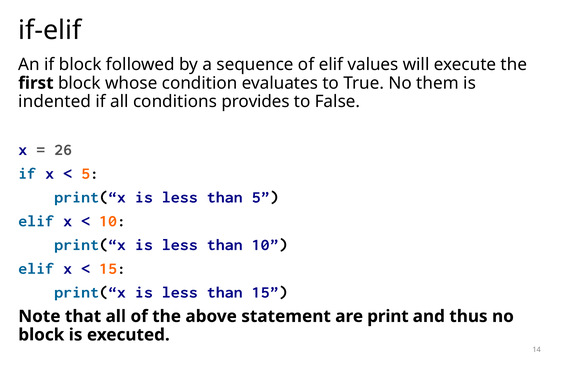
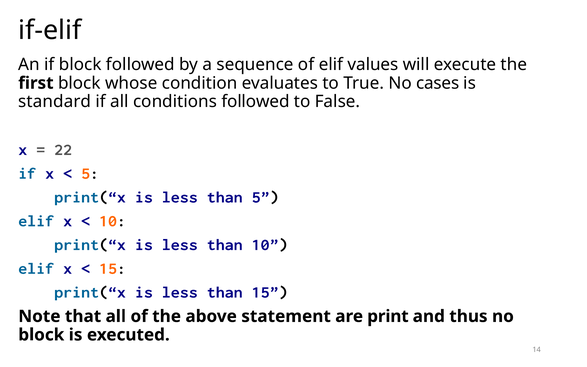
them: them -> cases (438, 83)
indented: indented -> standard (55, 102)
conditions provides: provides -> followed (255, 102)
26: 26 -> 22 (63, 150)
